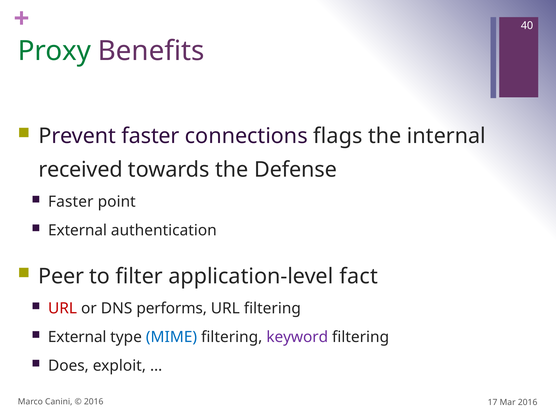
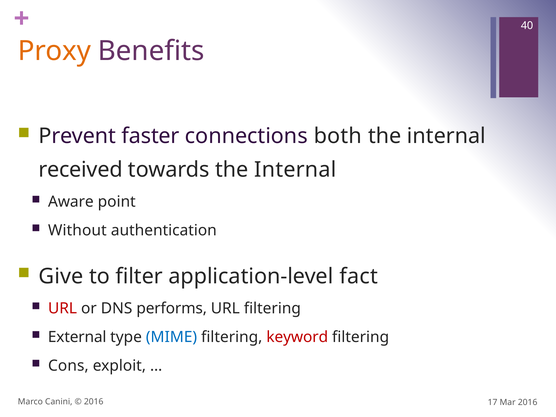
Proxy colour: green -> orange (54, 51)
flags: flags -> both (338, 136)
towards the Defense: Defense -> Internal (295, 170)
Faster: Faster -> Aware (71, 202)
External: External -> Without (77, 230)
Peer: Peer -> Give (61, 276)
keyword colour: purple -> red (297, 337)
Does: Does -> Cons (68, 366)
